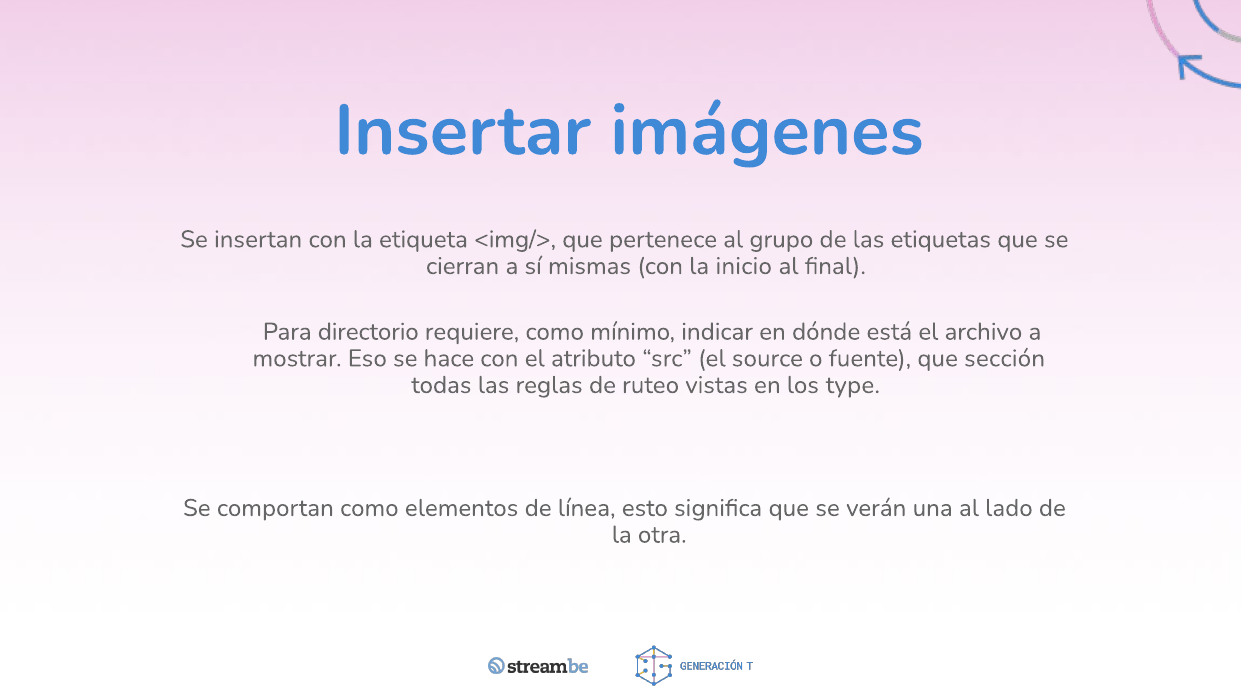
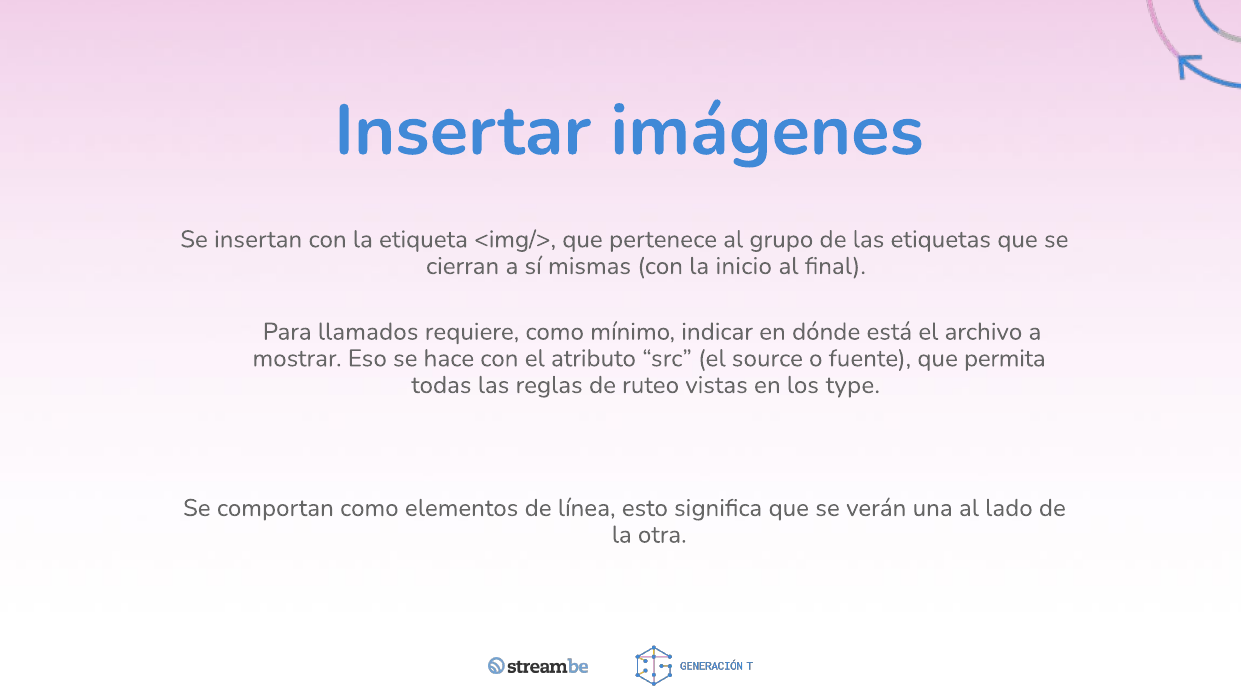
directorio: directorio -> llamados (368, 332)
sección: sección -> permita (1005, 358)
